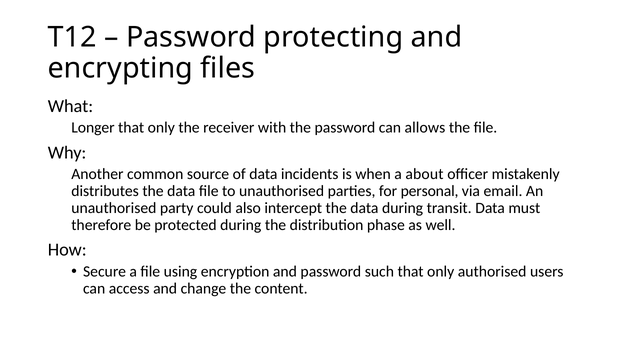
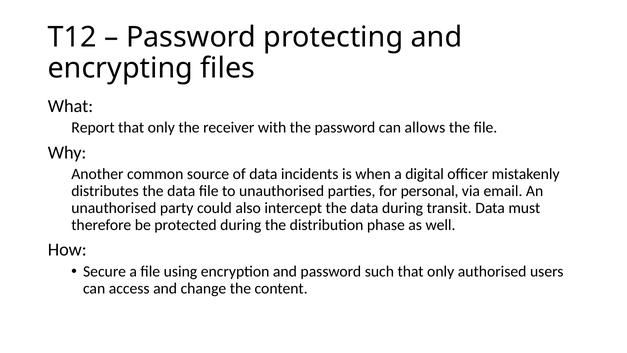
Longer: Longer -> Report (93, 128)
about: about -> digital (425, 174)
